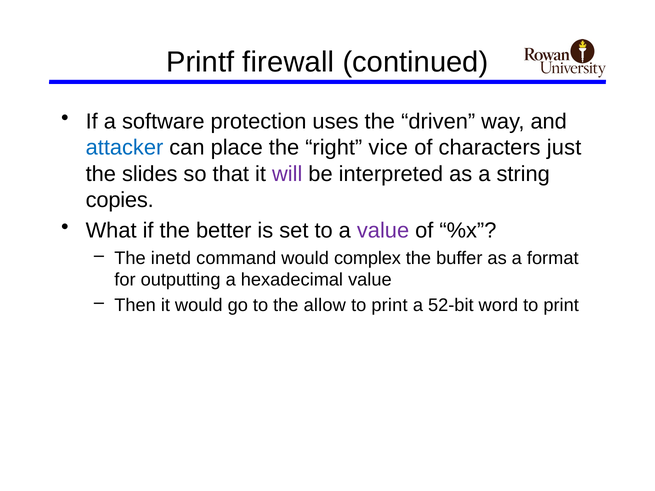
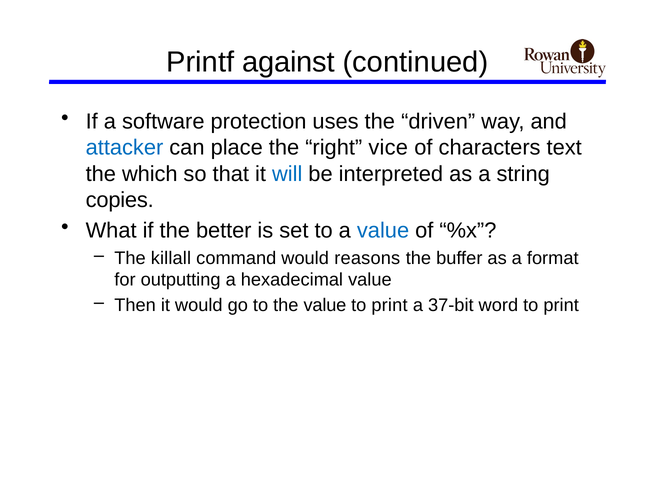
firewall: firewall -> against (289, 62)
just: just -> text (564, 148)
slides: slides -> which (150, 174)
will colour: purple -> blue (287, 174)
value colour: purple -> blue (383, 231)
inetd: inetd -> killall (171, 258)
complex: complex -> reasons (367, 258)
the allow: allow -> value (325, 306)
52-bit: 52-bit -> 37-bit (451, 306)
